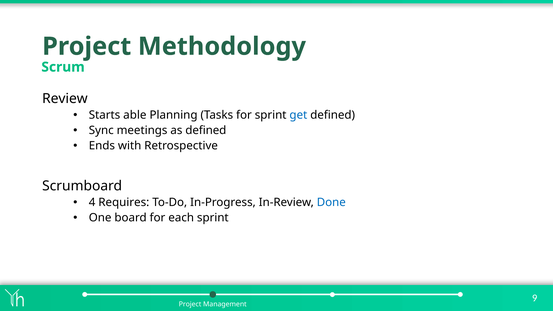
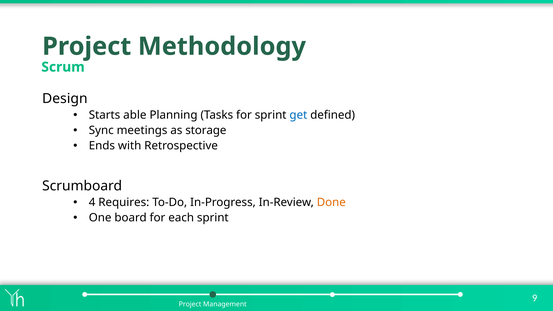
Review: Review -> Design (65, 99)
as defined: defined -> storage (206, 130)
Done colour: blue -> orange (331, 202)
